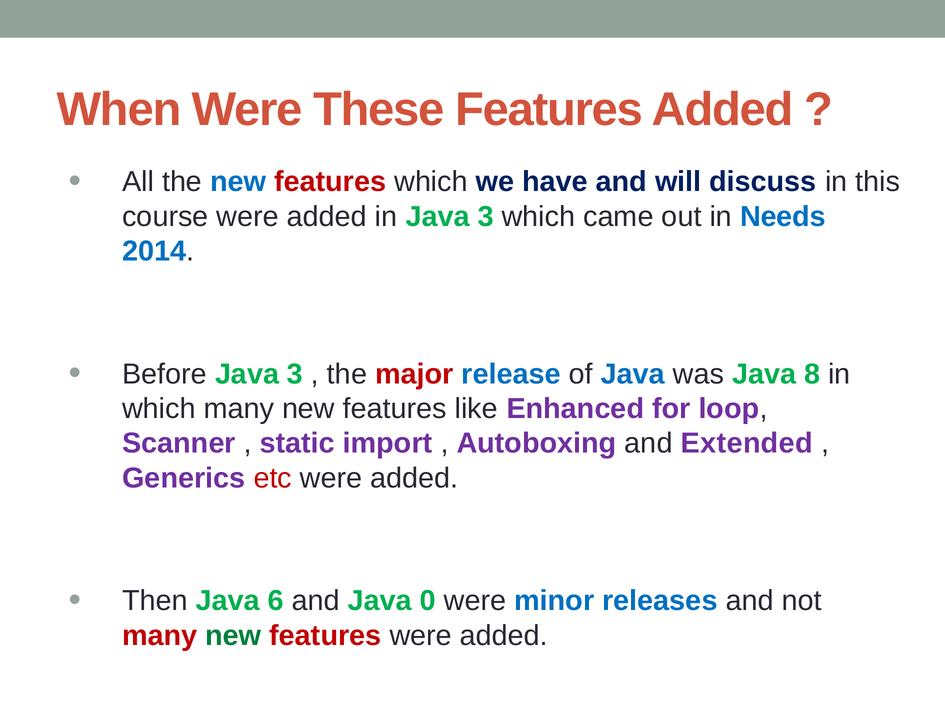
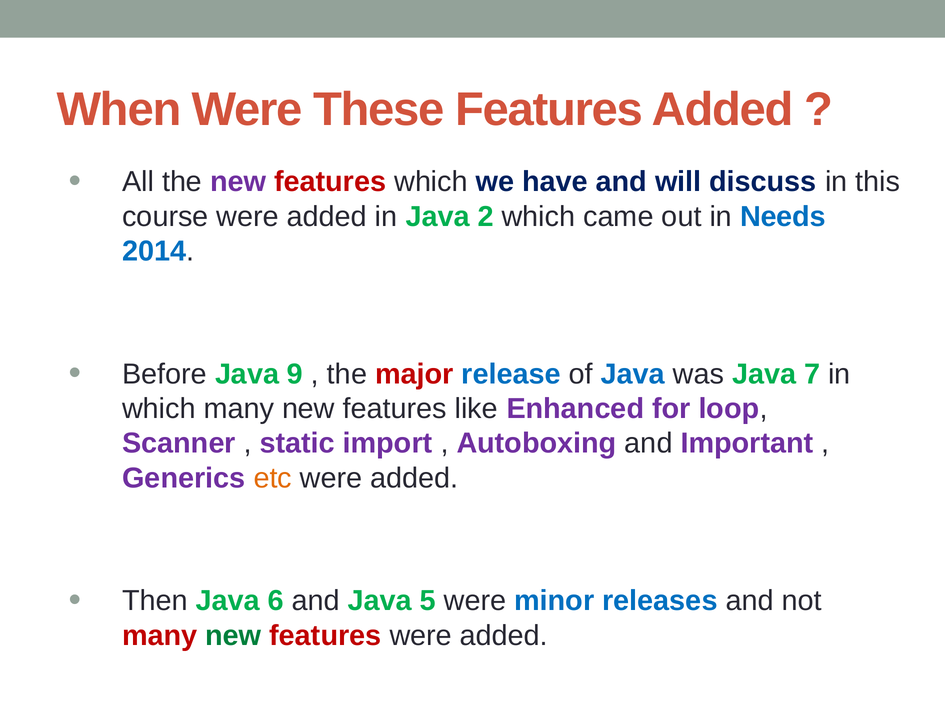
new colour: blue -> purple (238, 182)
in Java 3: 3 -> 2 (486, 217)
Before Java 3: 3 -> 9 (295, 374)
8: 8 -> 7 (812, 374)
Extended: Extended -> Important (747, 443)
etc colour: red -> orange (273, 478)
0: 0 -> 5 (428, 601)
